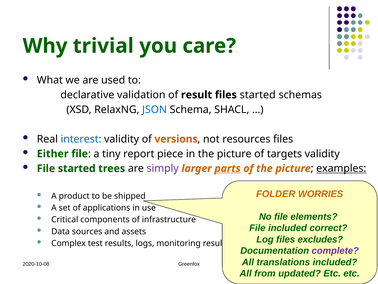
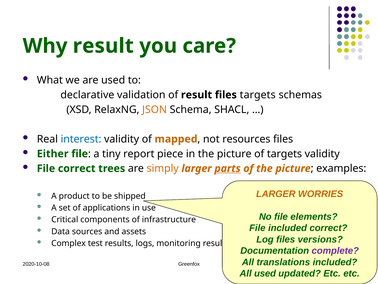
Why trivial: trivial -> result (103, 46)
files started: started -> targets (258, 95)
JSON colour: blue -> orange (155, 109)
versions: versions -> mapped (176, 139)
File started: started -> correct (77, 168)
simply colour: purple -> orange (163, 168)
examples underline: present -> none (341, 168)
FOLDER: FOLDER -> LARGER (276, 194)
excludes: excludes -> versions (320, 239)
All from: from -> used (265, 273)
